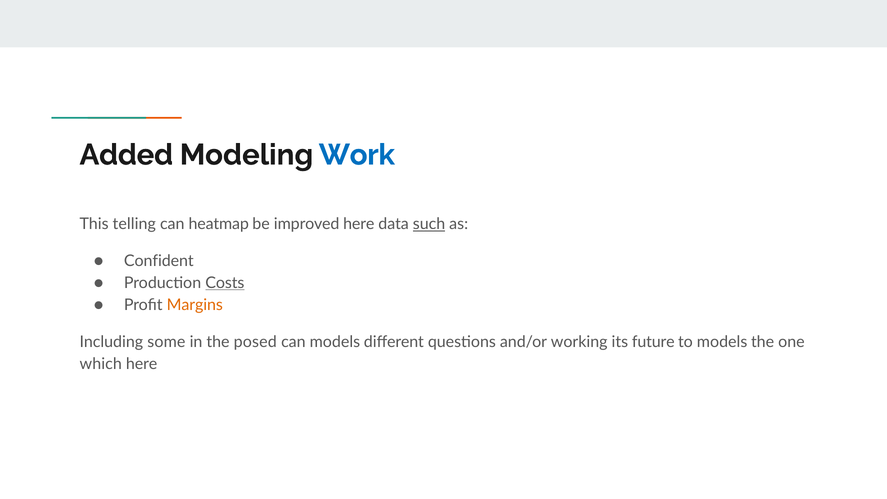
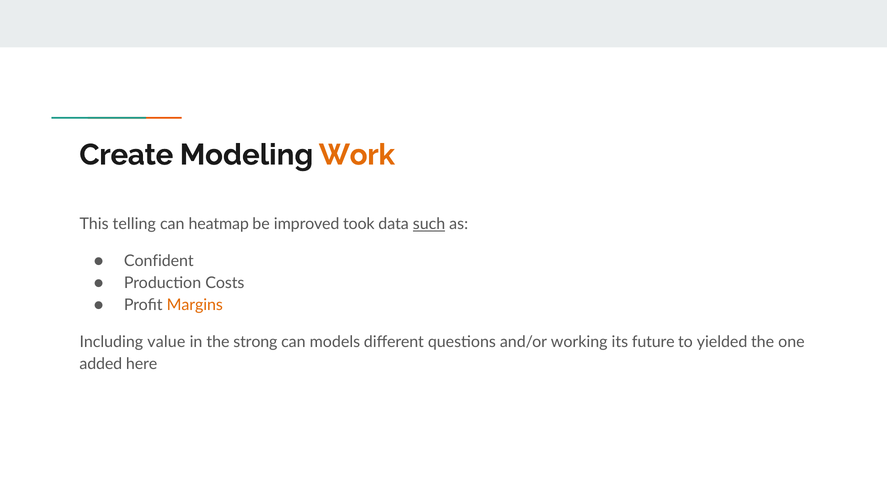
Added: Added -> Create (126, 155)
Work colour: blue -> orange (357, 155)
improved here: here -> took (359, 224)
Costs underline: present -> none (225, 283)
some: some -> value (166, 342)
posed: posed -> strong (255, 342)
to models: models -> yielded (722, 342)
which: which -> added (101, 364)
